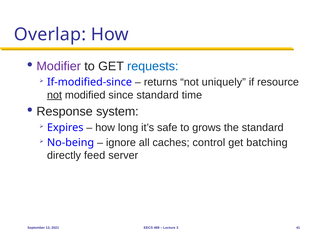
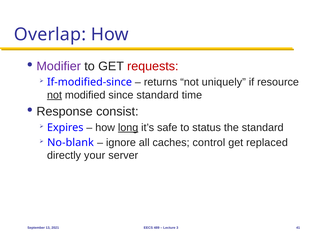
requests colour: blue -> red (153, 66)
system: system -> consist (117, 112)
long underline: none -> present (128, 128)
grows: grows -> status (207, 128)
No-being: No-being -> No-blank (71, 143)
batching: batching -> replaced (267, 143)
feed: feed -> your (95, 156)
